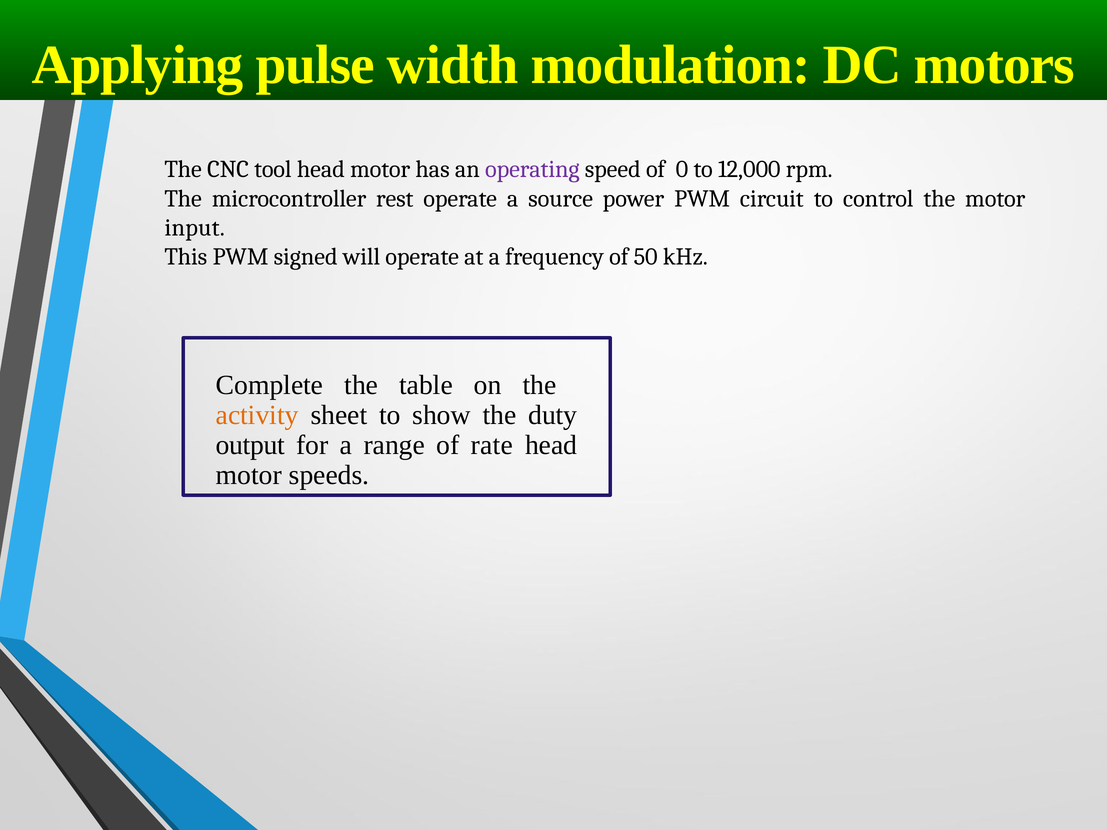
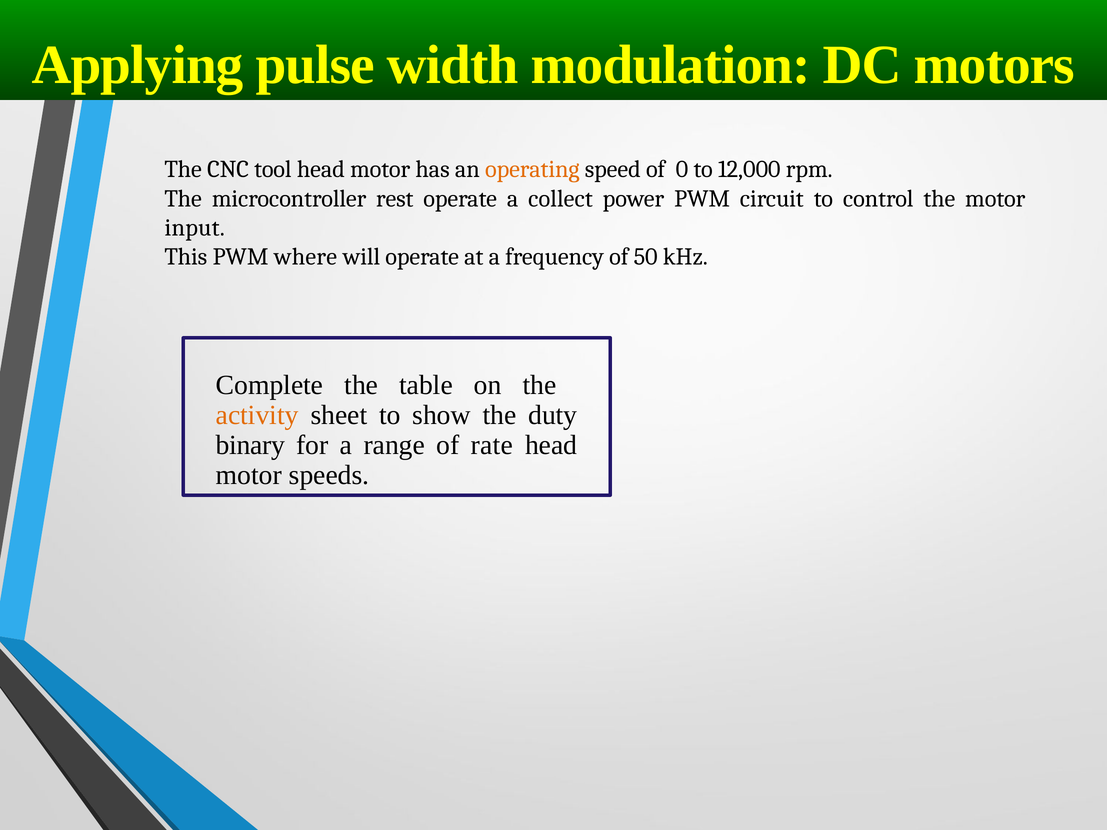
operating colour: purple -> orange (532, 170)
source: source -> collect (560, 199)
signed: signed -> where (305, 257)
output: output -> binary (250, 445)
